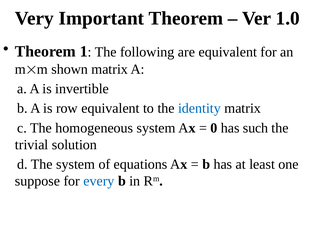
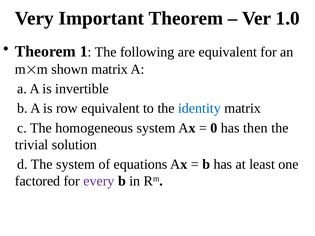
such: such -> then (255, 128)
suppose: suppose -> factored (38, 181)
every colour: blue -> purple (99, 181)
